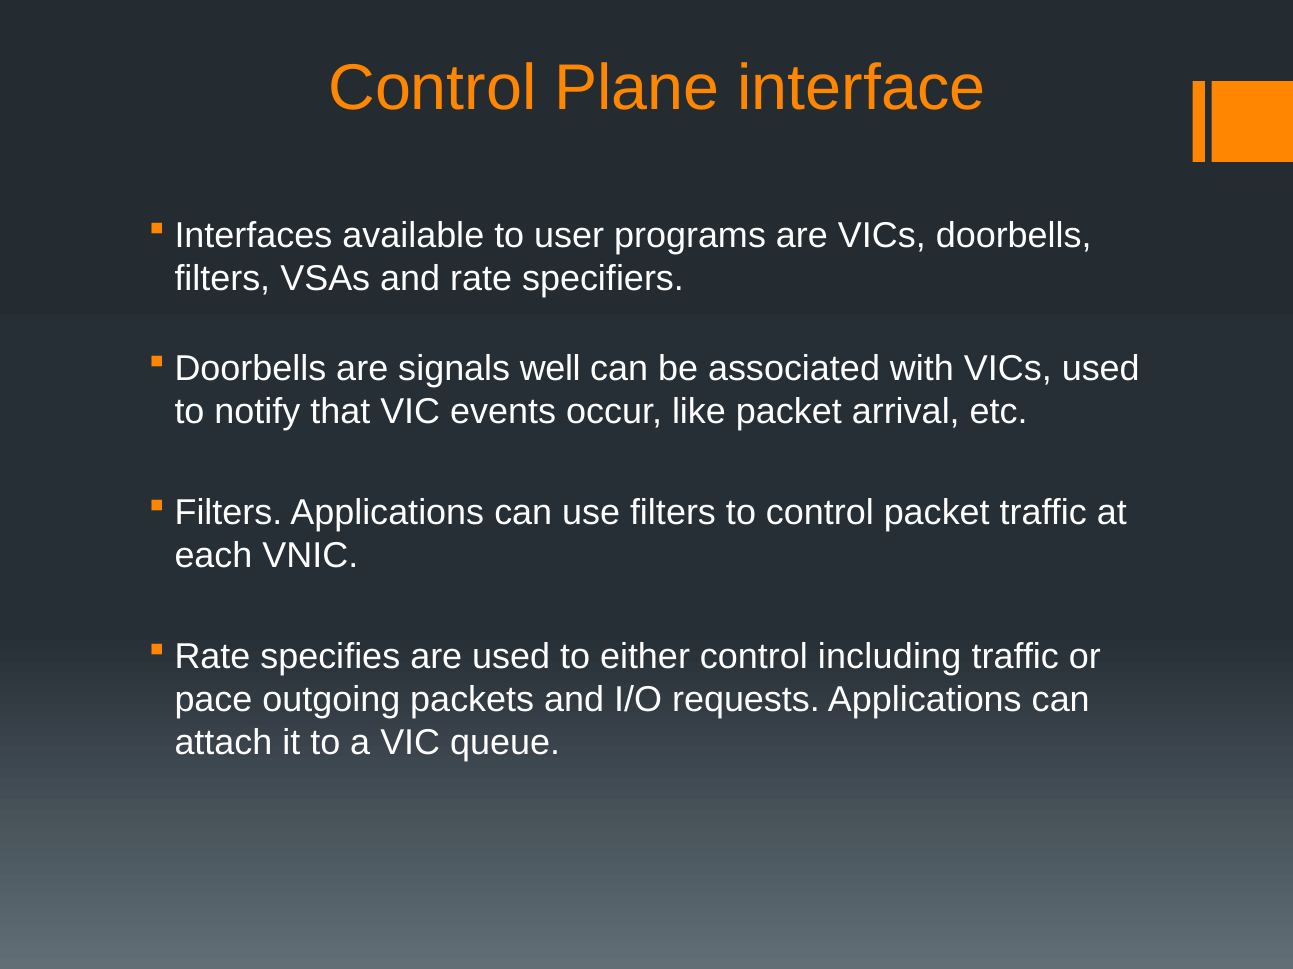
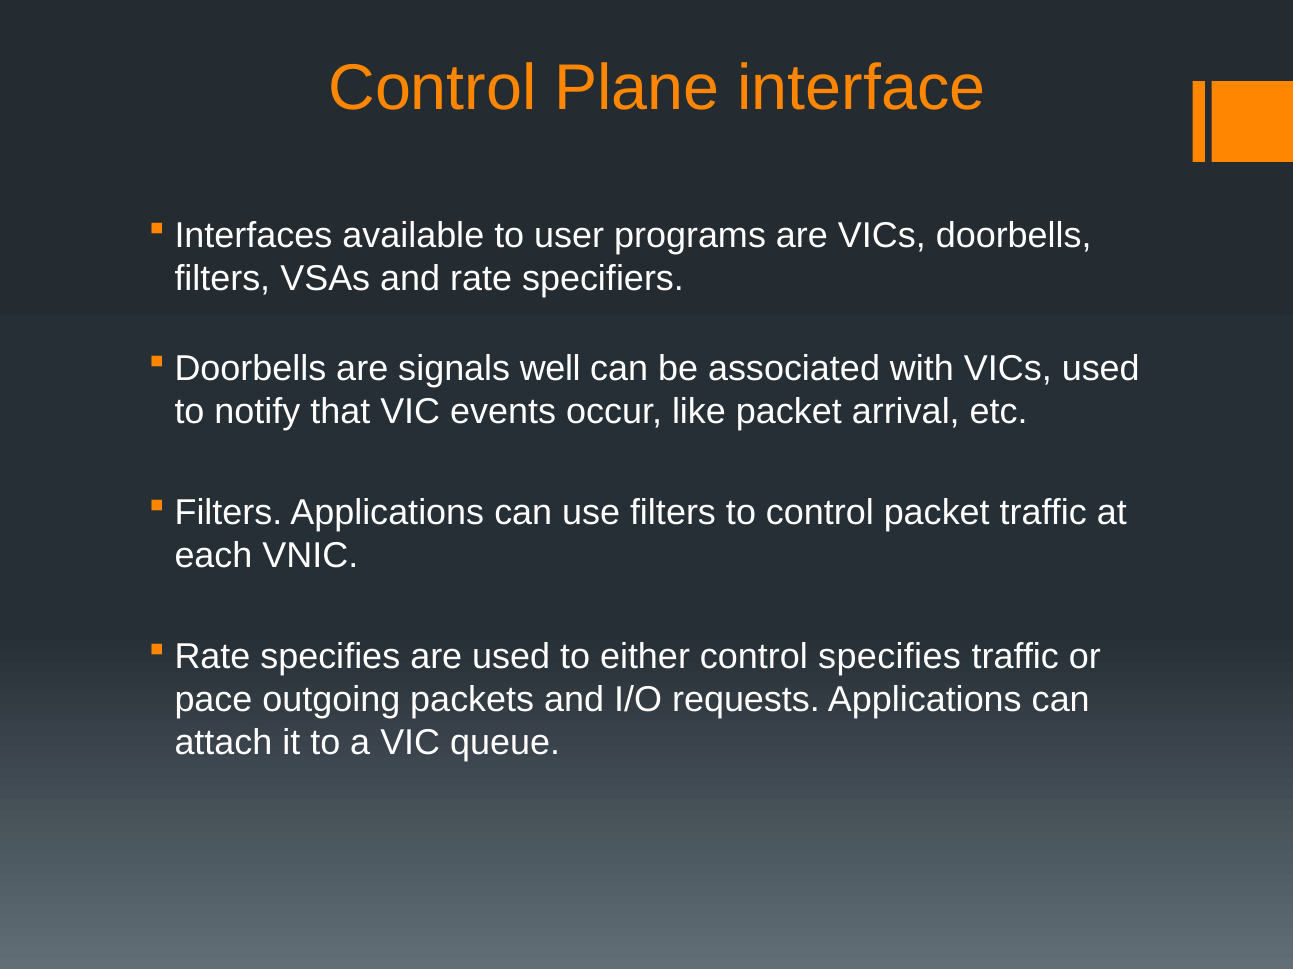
control including: including -> specifies (890, 657)
